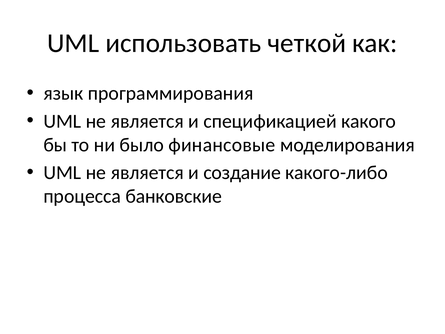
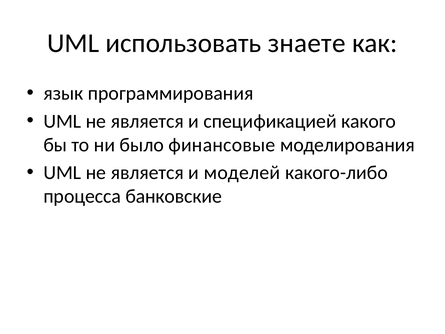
четкой: четкой -> знаете (307, 43)
создание: создание -> моделей (242, 172)
